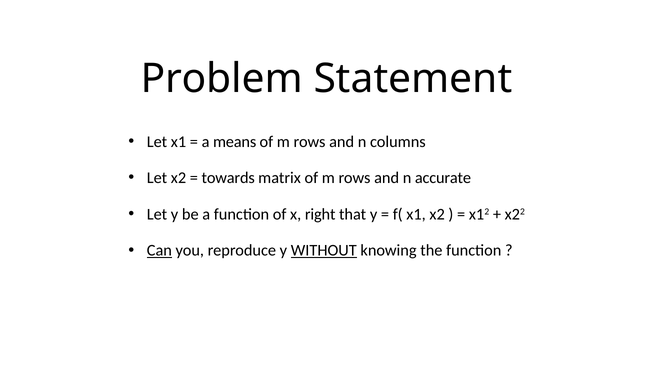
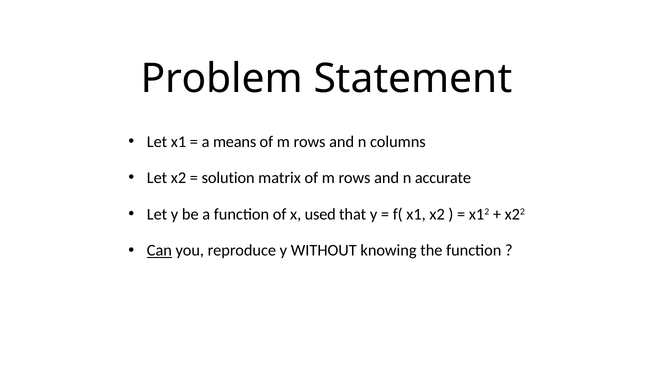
towards: towards -> solution (228, 178)
right: right -> used (320, 214)
WITHOUT underline: present -> none (324, 250)
